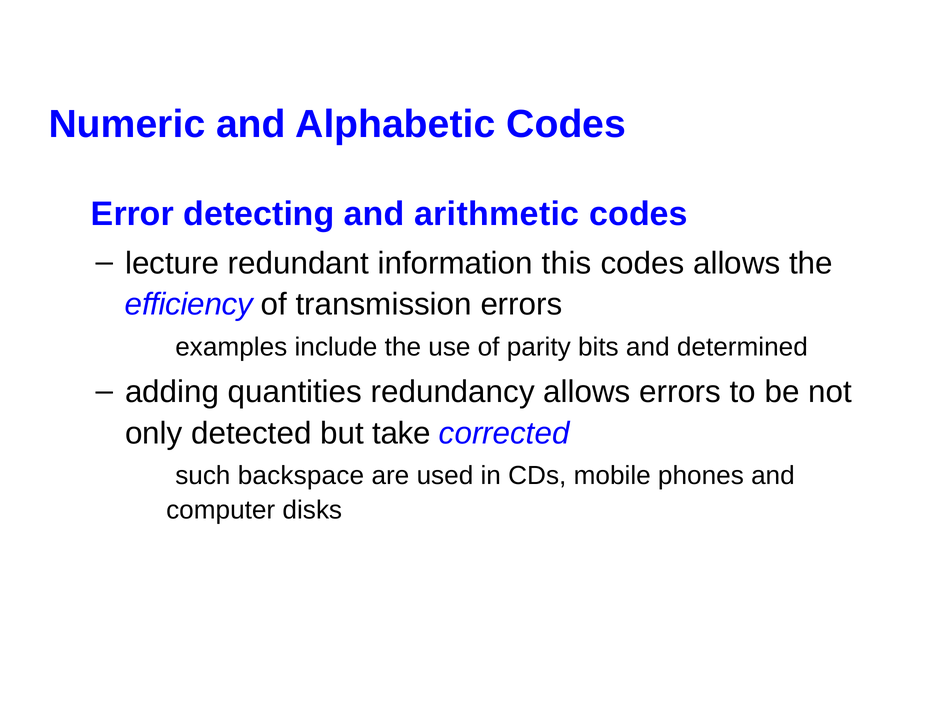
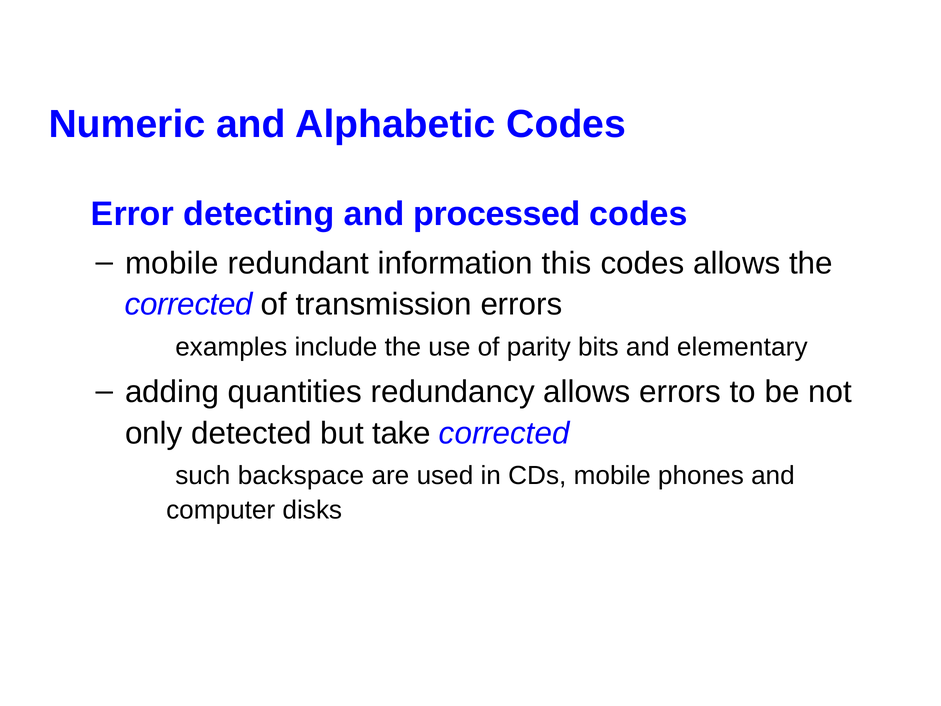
arithmetic: arithmetic -> processed (497, 214)
lecture: lecture -> mobile (172, 263)
efficiency: efficiency -> corrected (189, 304)
determined: determined -> elementary (742, 347)
